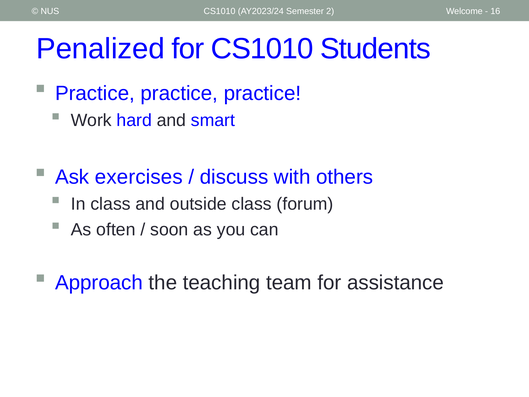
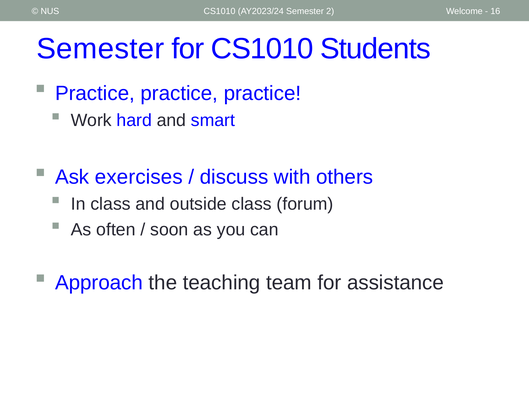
Penalized: Penalized -> Semester (100, 49)
